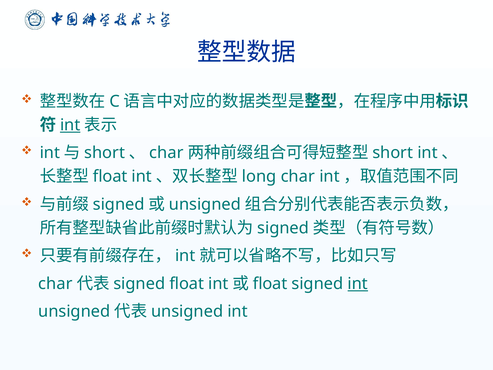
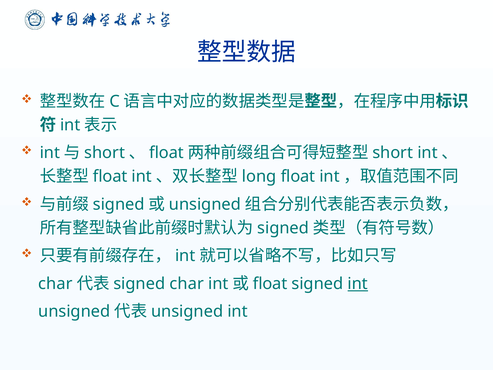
int underline: present -> none (70, 125)
char: char -> float (167, 153)
long char: char -> float (298, 176)
signed float: float -> char (187, 283)
